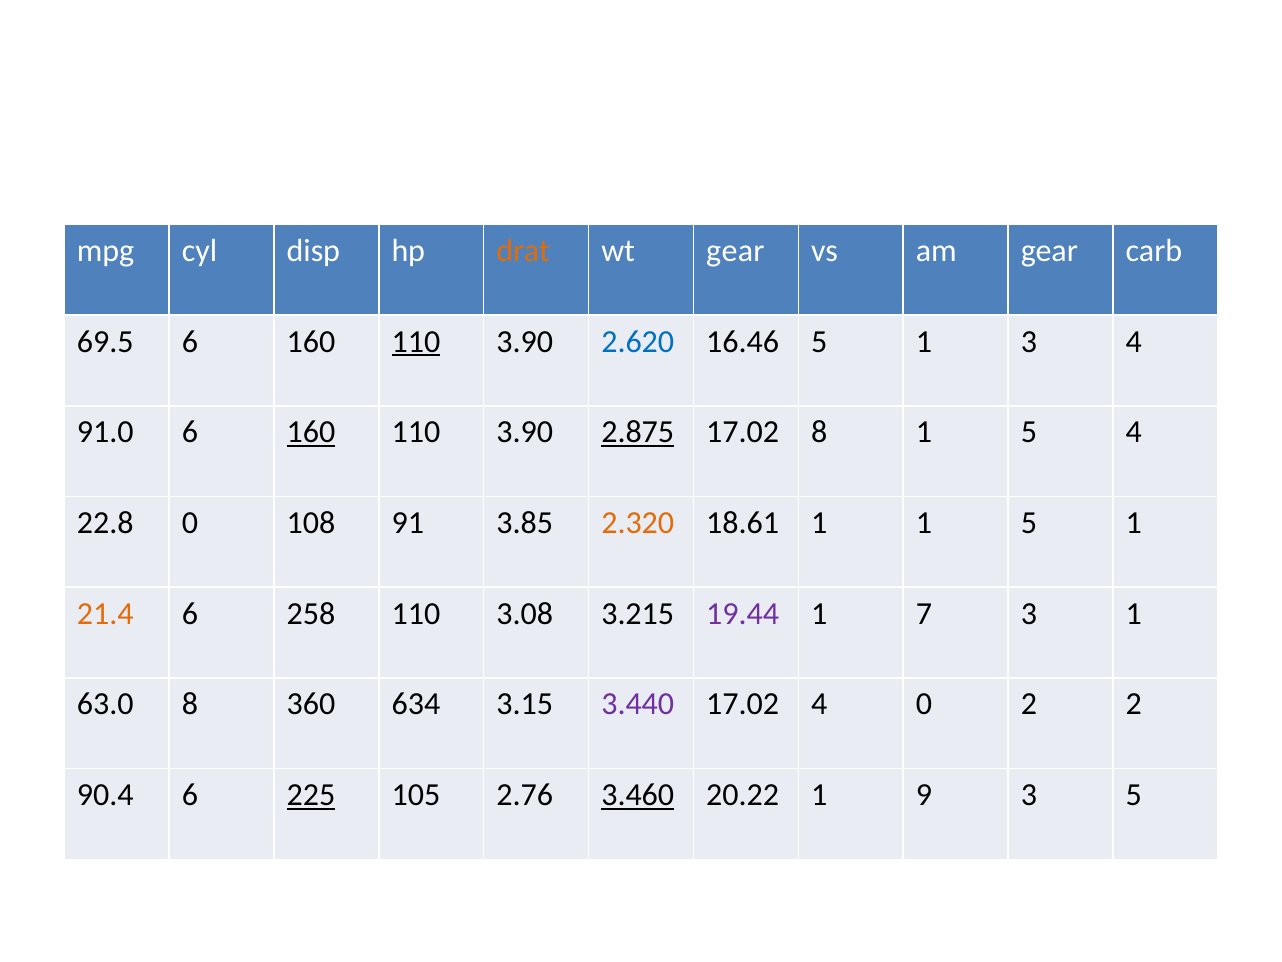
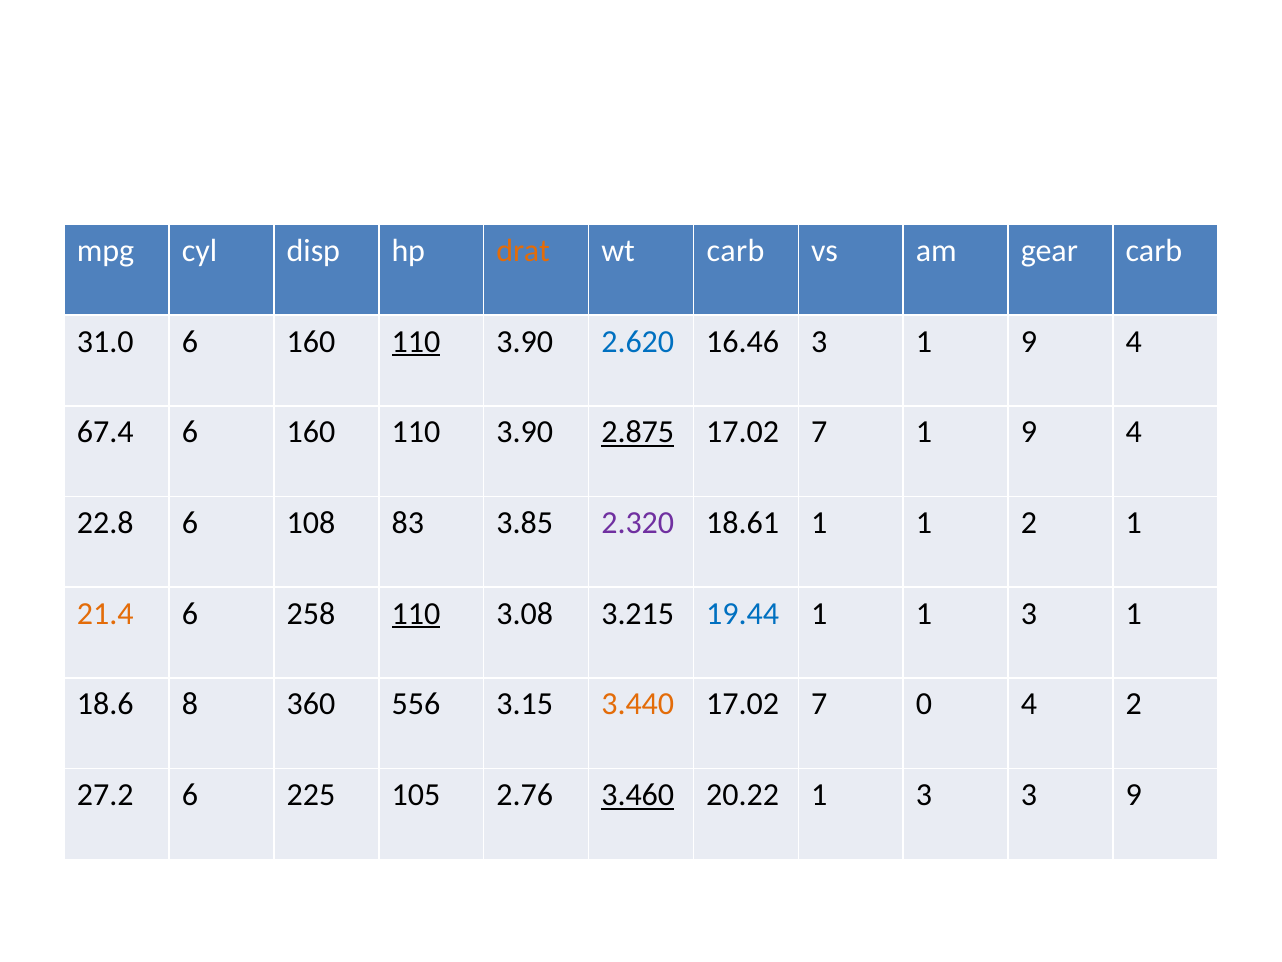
wt gear: gear -> carb (735, 251)
69.5: 69.5 -> 31.0 (105, 341)
16.46 5: 5 -> 3 (819, 341)
3: 3 -> 9 (1029, 341)
91.0: 91.0 -> 67.4 (105, 432)
160 underline: present -> none (311, 432)
8: 8 -> 7 (819, 432)
5: 5 -> 9 (1029, 432)
22.8 0: 0 -> 6 (190, 523)
91: 91 -> 83 (408, 523)
2.320 colour: orange -> purple (638, 523)
1 1 5: 5 -> 2 (1029, 523)
110 underline: none -> present (416, 613)
19.44 colour: purple -> blue (743, 613)
7: 7 -> 1 (924, 613)
63.0: 63.0 -> 18.6 (105, 704)
634: 634 -> 556 (416, 704)
3.440 colour: purple -> orange (638, 704)
4: 4 -> 7 (819, 704)
0 2: 2 -> 4 (1029, 704)
90.4: 90.4 -> 27.2 (105, 795)
225 underline: present -> none (311, 795)
20.22 1 9: 9 -> 3 (924, 795)
3 5: 5 -> 9 (1134, 795)
